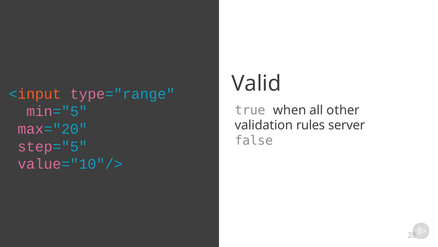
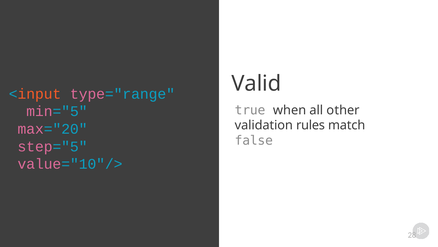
server: server -> match (347, 125)
